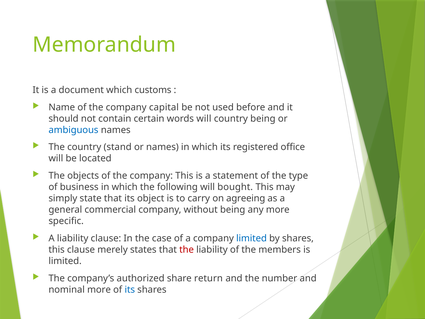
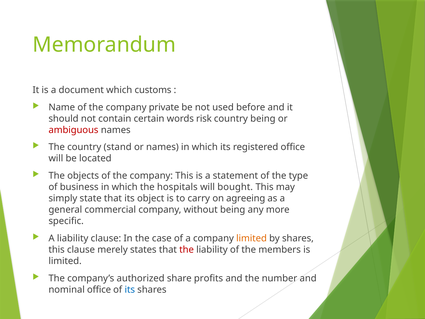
capital: capital -> private (164, 107)
words will: will -> risk (204, 118)
ambiguous colour: blue -> red (73, 130)
following: following -> hospitals (177, 187)
limited colour: blue -> orange (252, 238)
return: return -> profits (209, 278)
nominal more: more -> office (99, 289)
